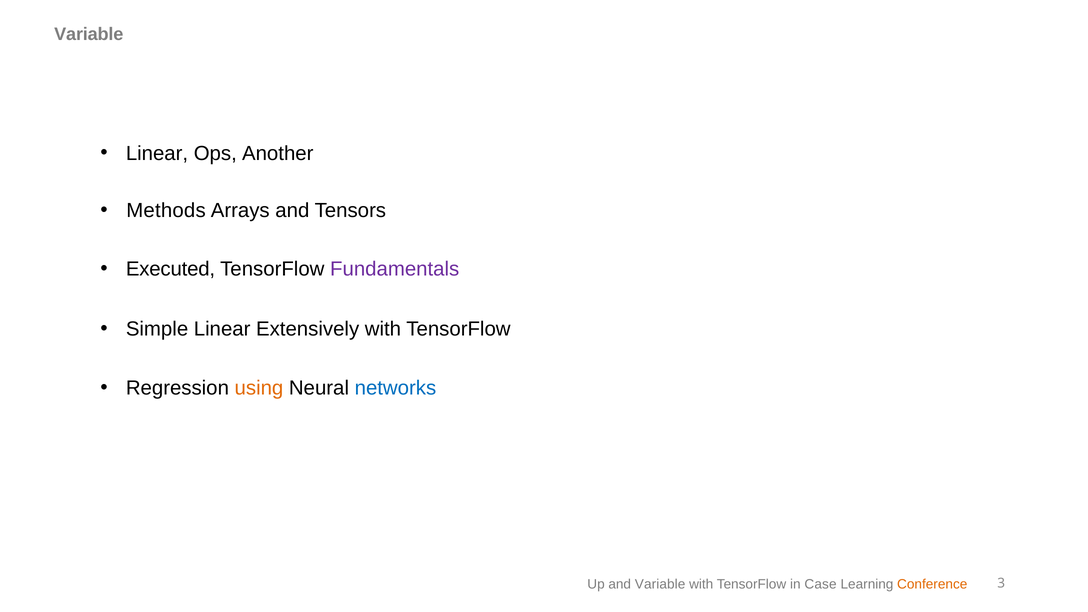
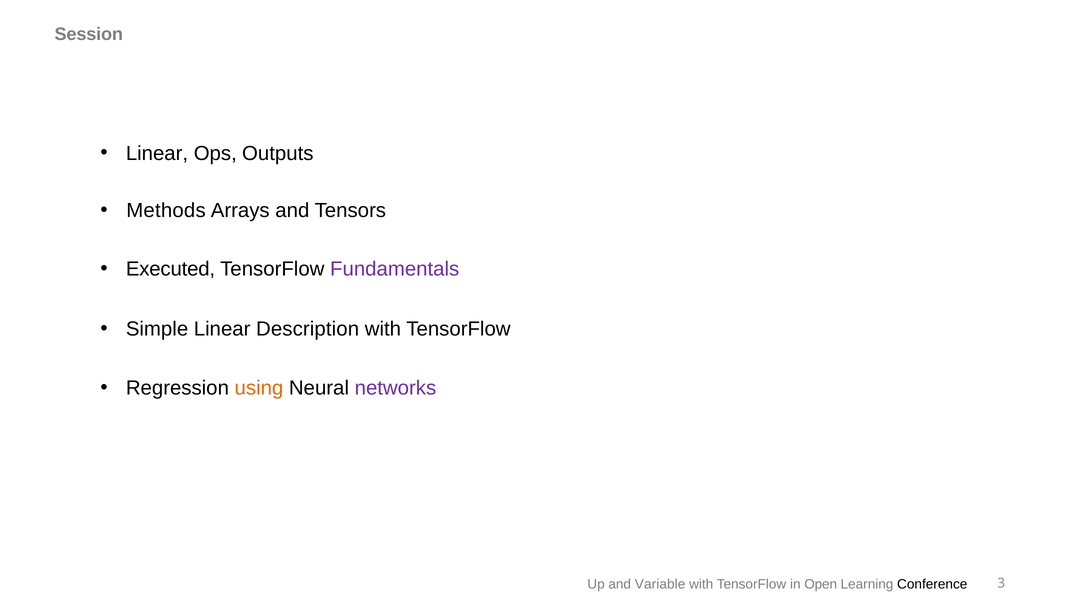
Variable: Variable -> Session (89, 34)
Another: Another -> Outputs (278, 153)
Extensively: Extensively -> Description (308, 329)
networks colour: blue -> purple (395, 388)
Case: Case -> Open (821, 584)
Conference colour: orange -> black (932, 584)
